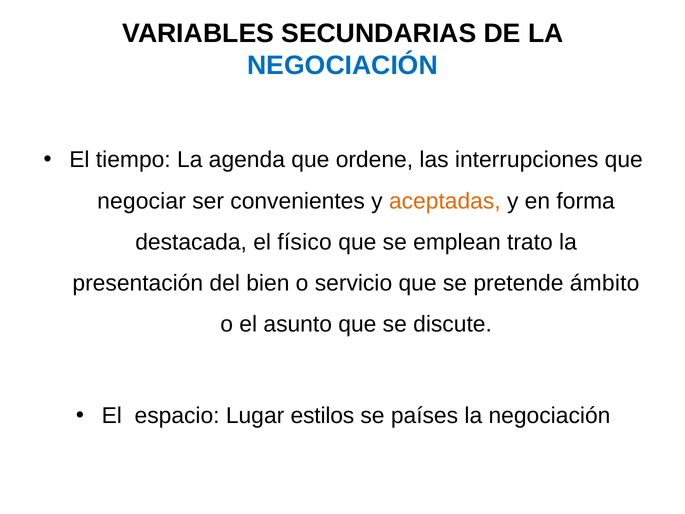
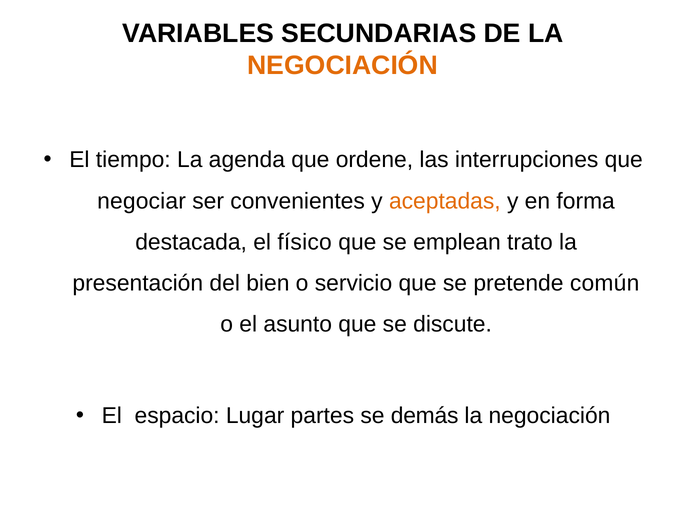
NEGOCIACIÓN colour: blue -> orange (343, 65)
ámbito: ámbito -> común (605, 283)
estilos: estilos -> partes (322, 416)
países: países -> demás (425, 416)
